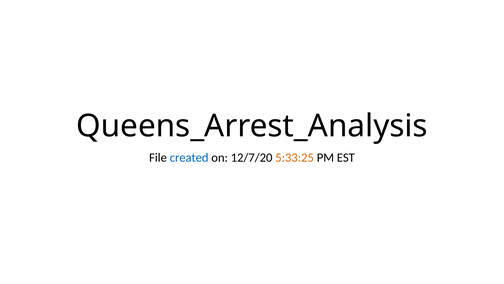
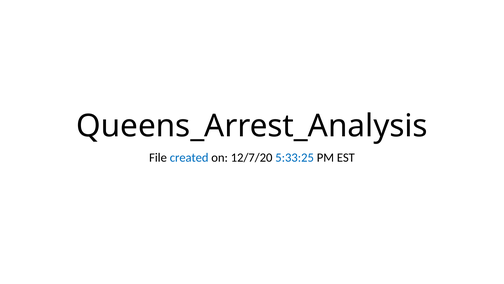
5:33:25 colour: orange -> blue (295, 158)
